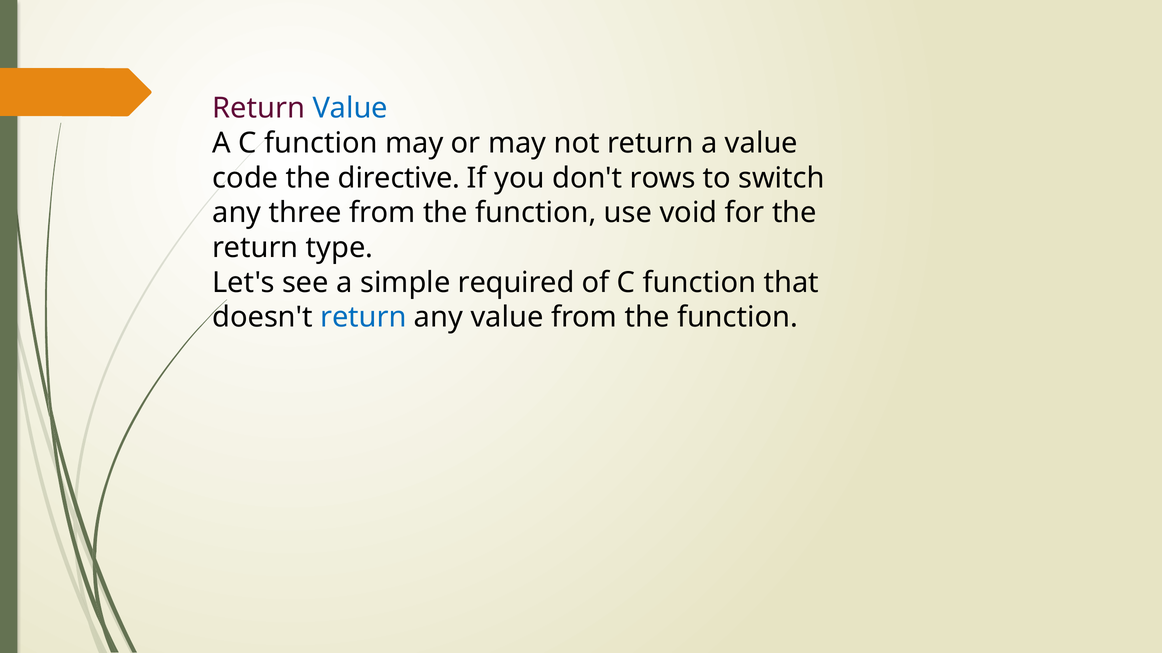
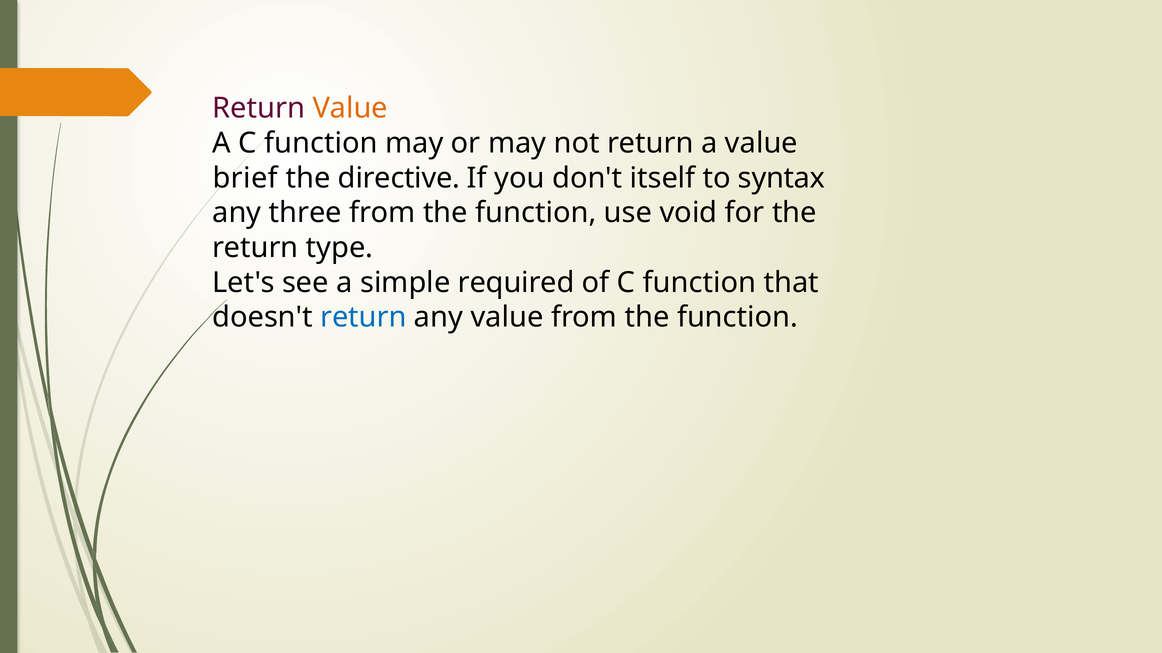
Value colour: blue -> orange (350, 108)
code: code -> brief (245, 178)
rows: rows -> itself (663, 178)
switch: switch -> syntax (782, 178)
